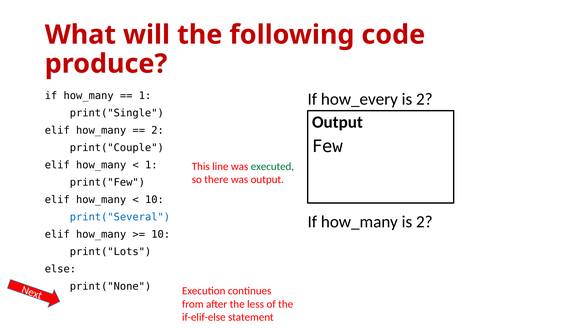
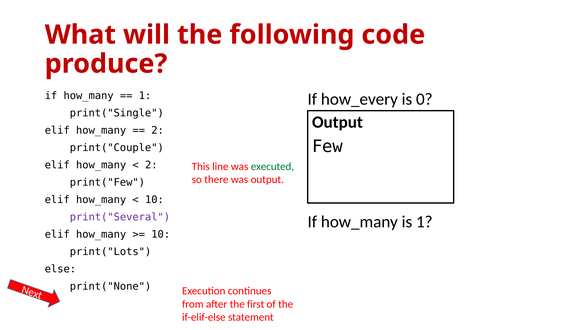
2: 2 -> 0 (424, 99)
1: 1 -> 2 (151, 165)
print("Several colour: blue -> purple (120, 217)
how_many is 2: 2 -> 1 (424, 222)
less: less -> first (256, 304)
